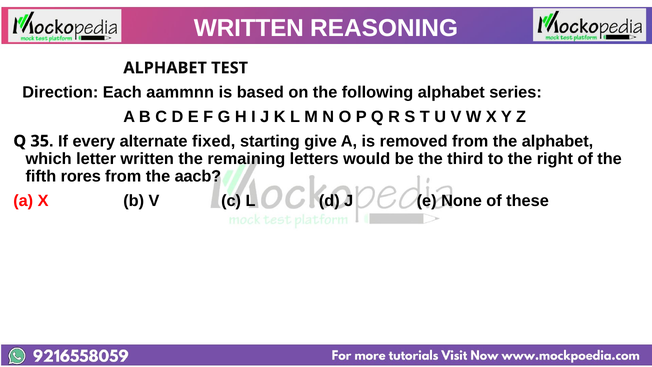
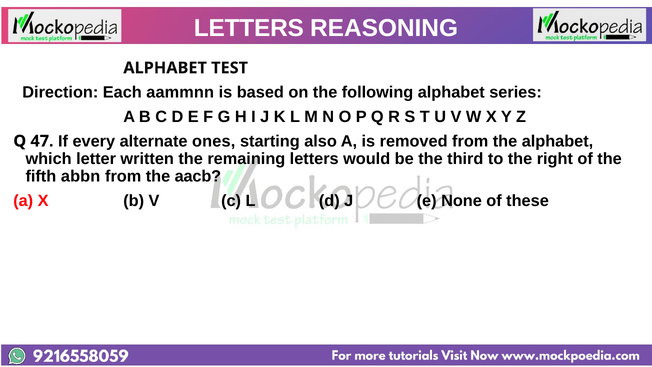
WRITTEN: WRITTEN -> LETTERS (249, 28)
35: 35 -> 47 (40, 141)
fixed: fixed -> ones (214, 141)
give: give -> also (321, 141)
rores: rores -> abbn (81, 176)
